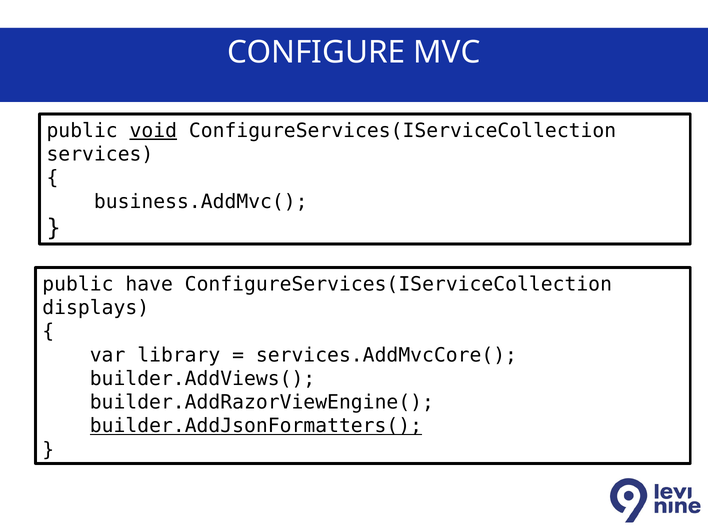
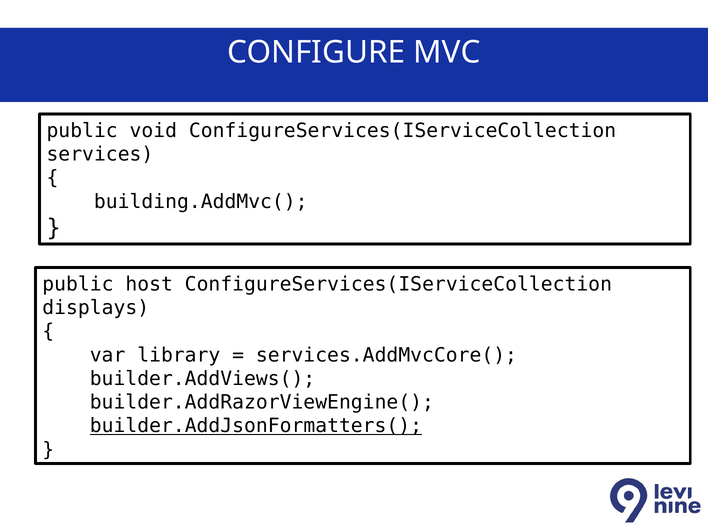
void underline: present -> none (153, 131)
business.AddMvc(: business.AddMvc( -> building.AddMvc( (201, 202)
have: have -> host (149, 284)
